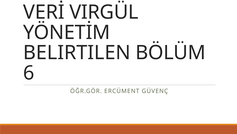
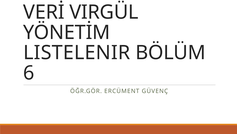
BELIRTILEN: BELIRTILEN -> LISTELENIR (77, 52)
